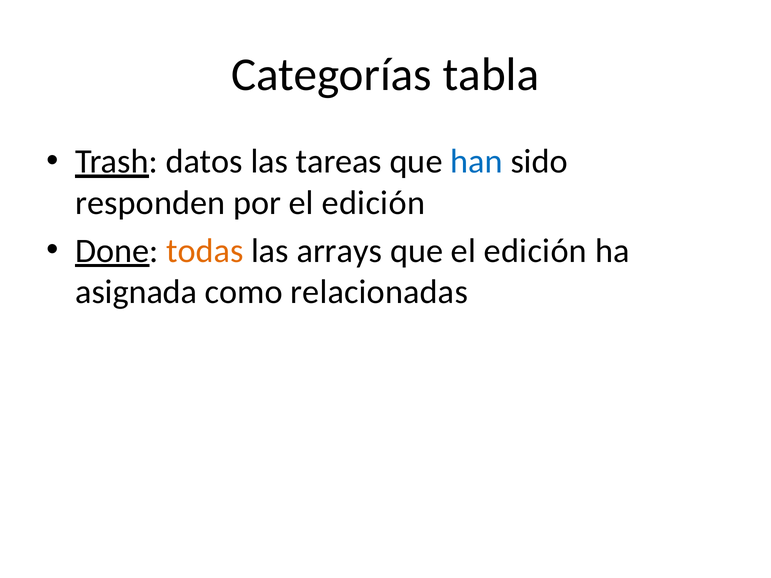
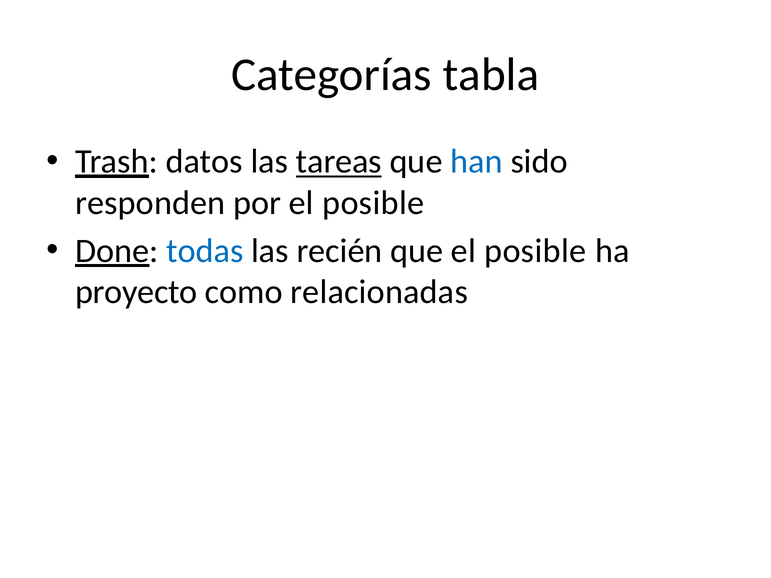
tareas underline: none -> present (339, 162)
por el edición: edición -> posible (373, 203)
todas colour: orange -> blue (205, 251)
arrays: arrays -> recién (340, 251)
que el edición: edición -> posible (535, 251)
asignada: asignada -> proyecto (136, 292)
